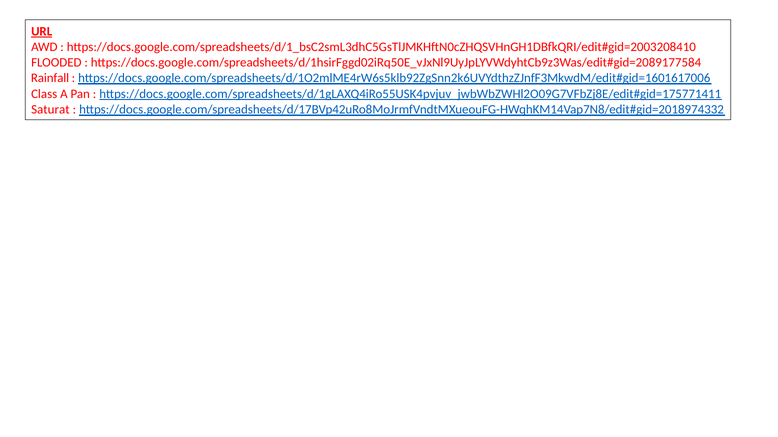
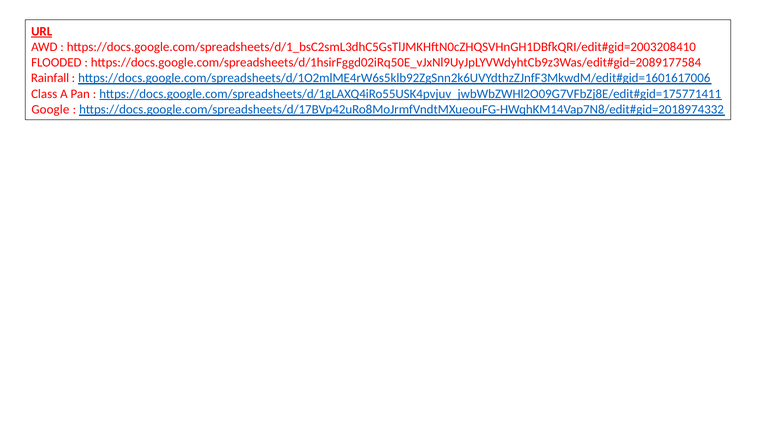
Saturat: Saturat -> Google (50, 110)
